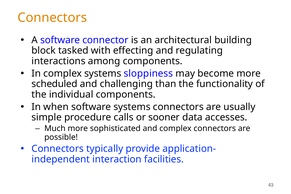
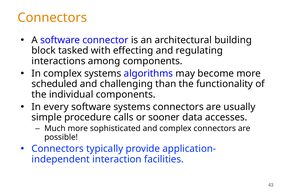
sloppiness: sloppiness -> algorithms (148, 73)
when: when -> every (56, 107)
